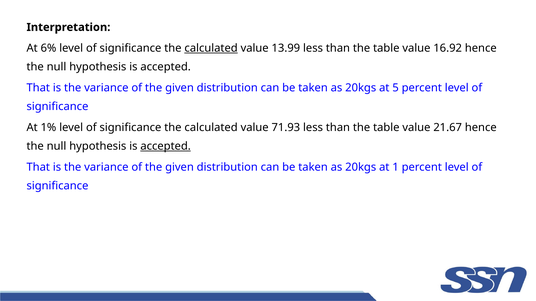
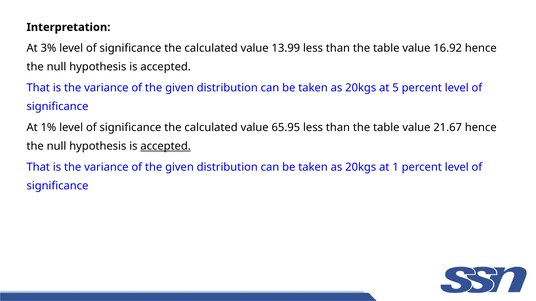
6%: 6% -> 3% (48, 48)
calculated underline: present -> none (211, 48)
71.93: 71.93 -> 65.95 (286, 128)
